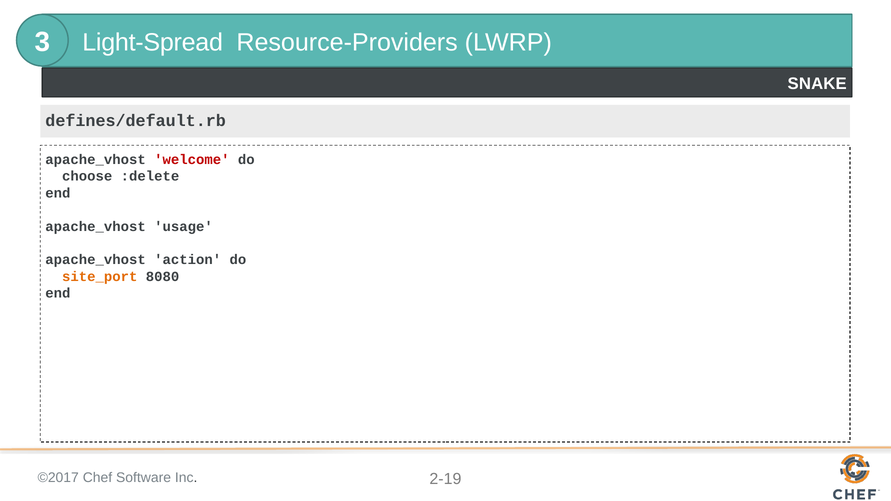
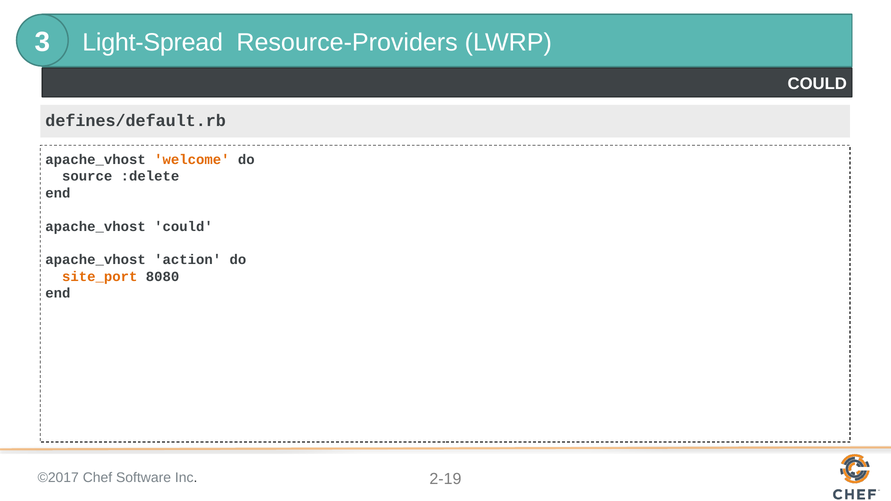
SNAKE: SNAKE -> COULD (817, 84)
welcome colour: red -> orange (192, 160)
choose: choose -> source (87, 176)
apache_vhost usage: usage -> could (183, 227)
